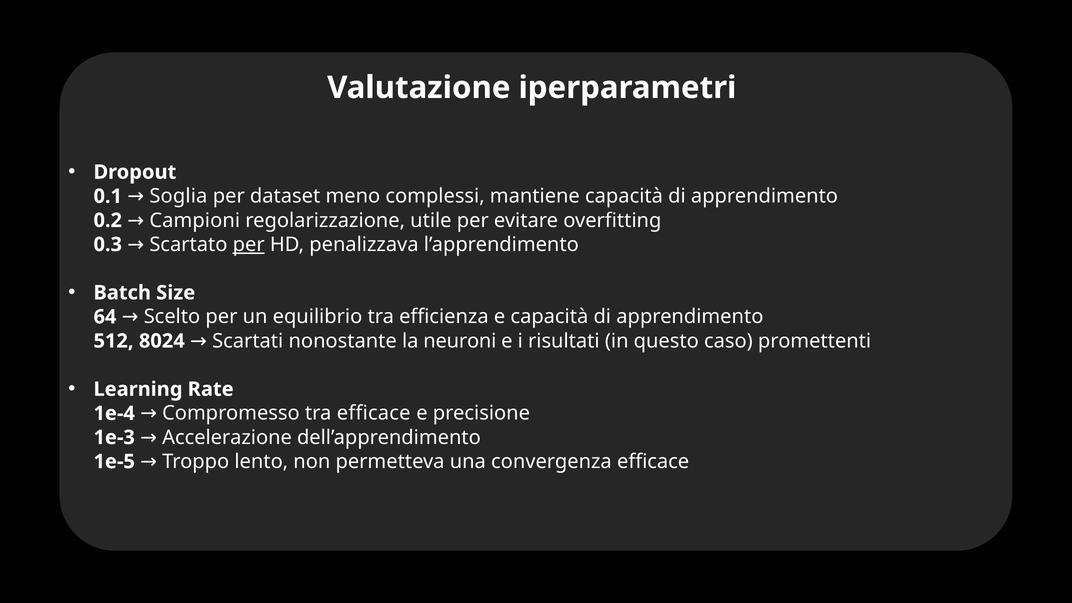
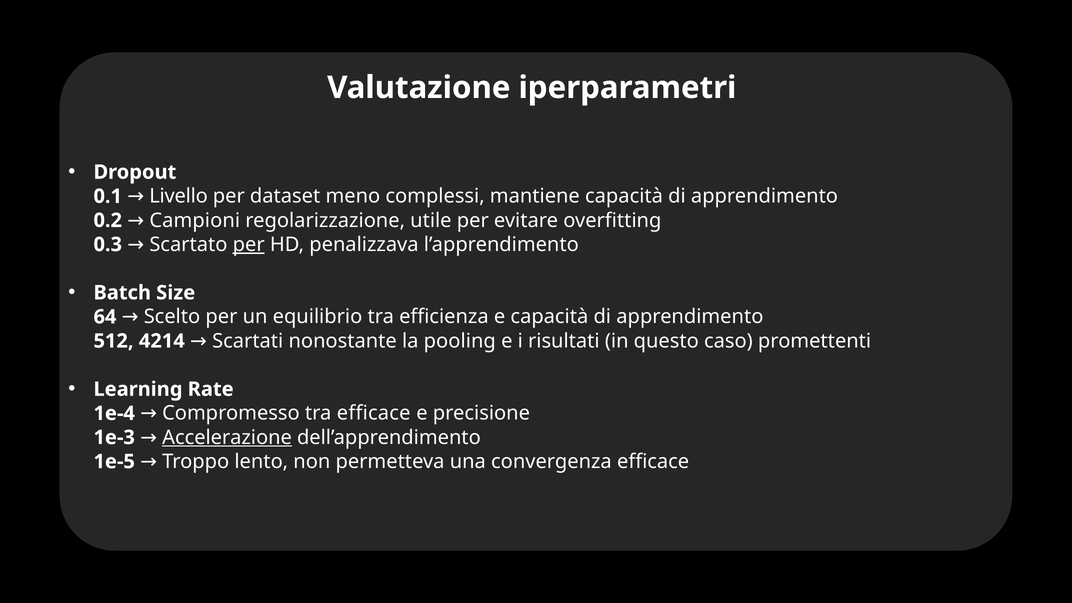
Soglia: Soglia -> Livello (179, 196)
8024: 8024 -> 4214 (162, 341)
neuroni: neuroni -> pooling (460, 341)
Accelerazione underline: none -> present (227, 437)
